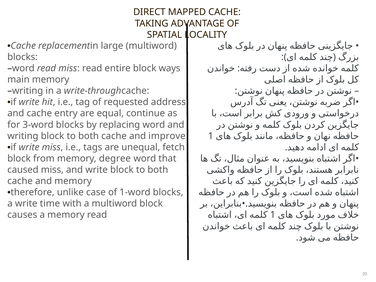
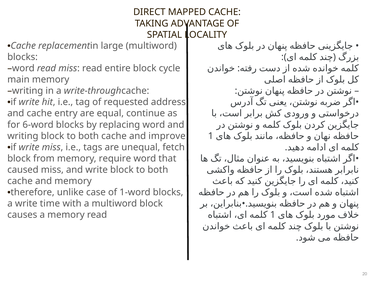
ways: ways -> cycle (170, 68)
3-word: 3-word -> 6-word (38, 125)
degree: degree -> require (115, 158)
